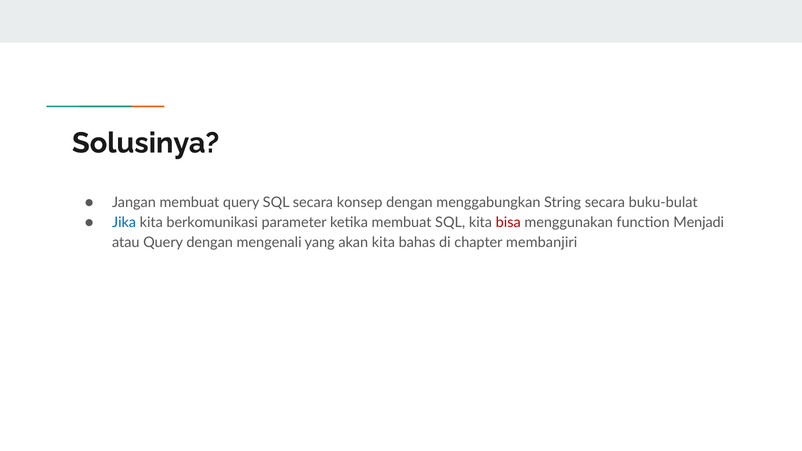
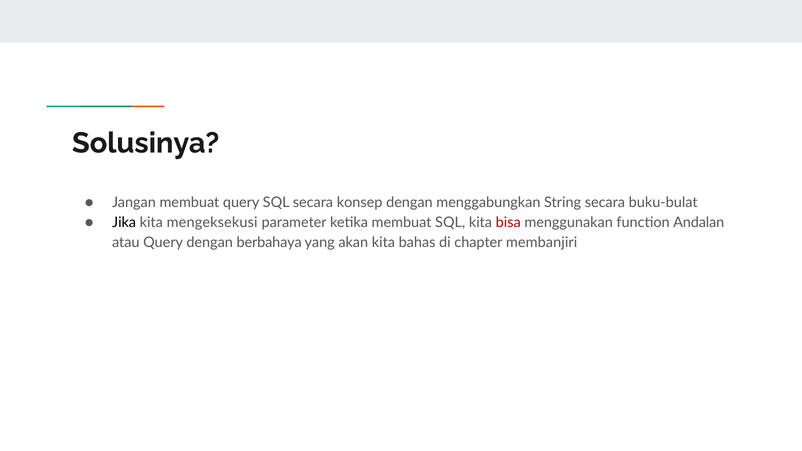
Jika colour: blue -> black (124, 223)
berkomunikasi: berkomunikasi -> mengeksekusi (212, 223)
Menjadi: Menjadi -> Andalan (699, 223)
mengenali: mengenali -> berbahaya (269, 243)
